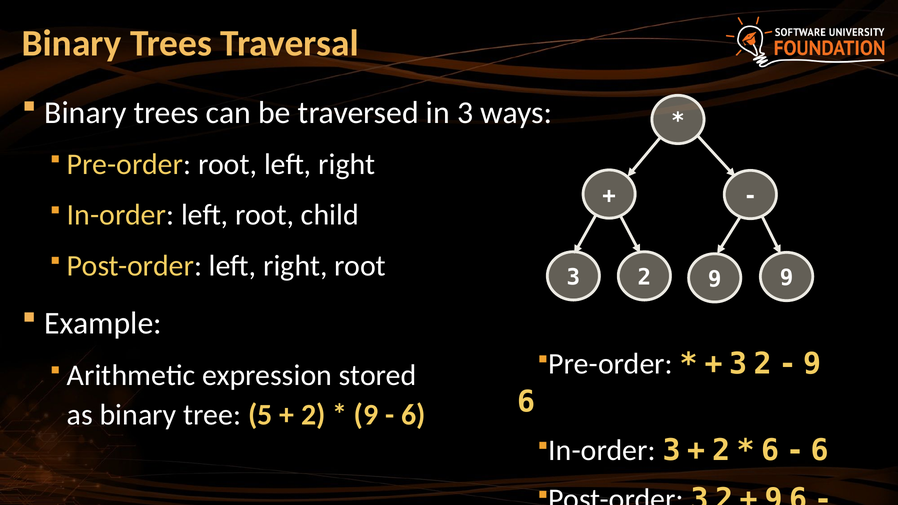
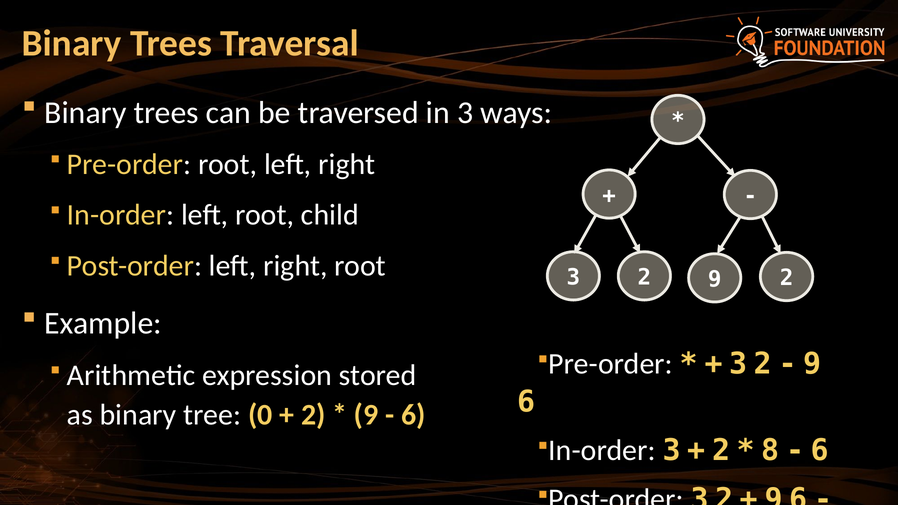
9 9: 9 -> 2 (787, 278)
5: 5 -> 0 (260, 415)
6: 6 -> 8 (770, 451)
